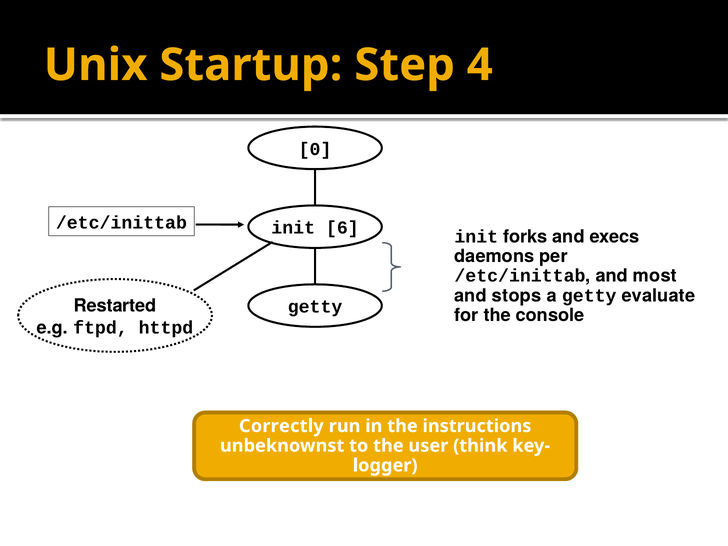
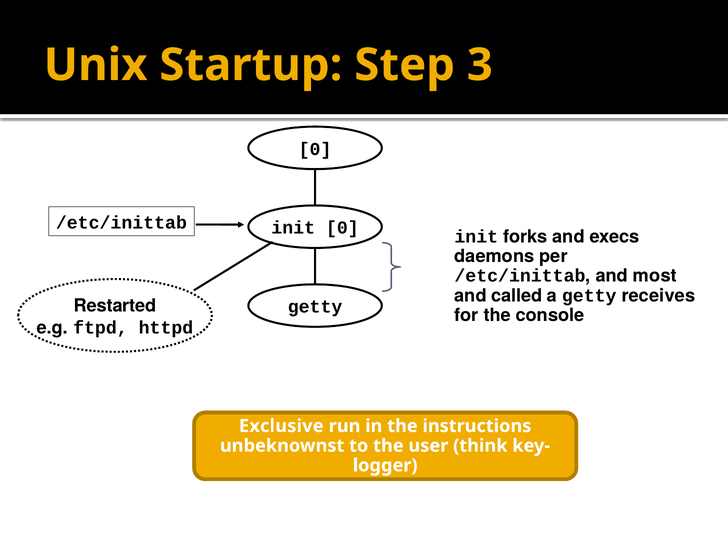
4: 4 -> 3 (480, 65)
init 6: 6 -> 0 (342, 228)
stops: stops -> called (517, 296)
evaluate: evaluate -> receives (658, 296)
Correctly: Correctly -> Exclusive (281, 426)
